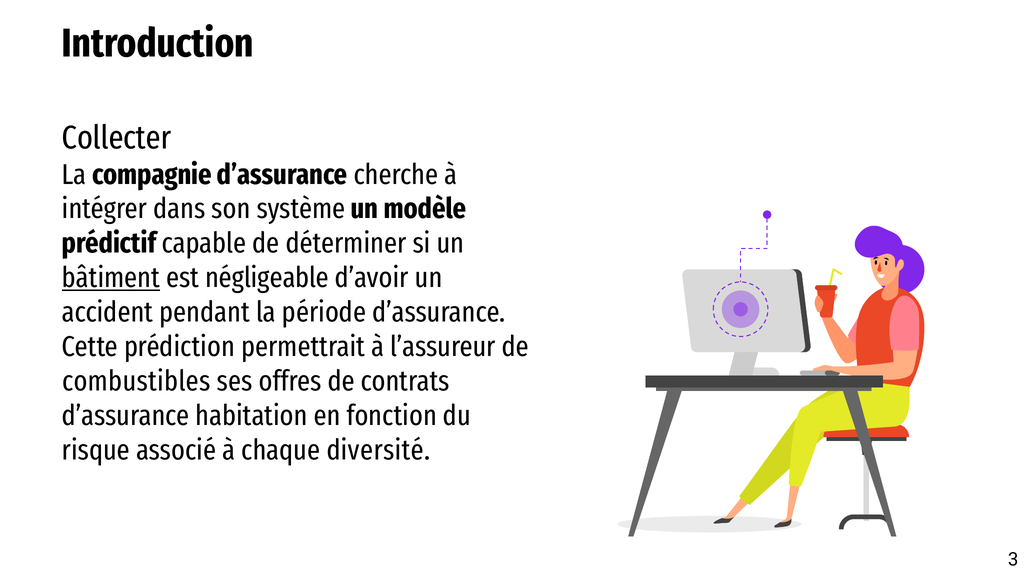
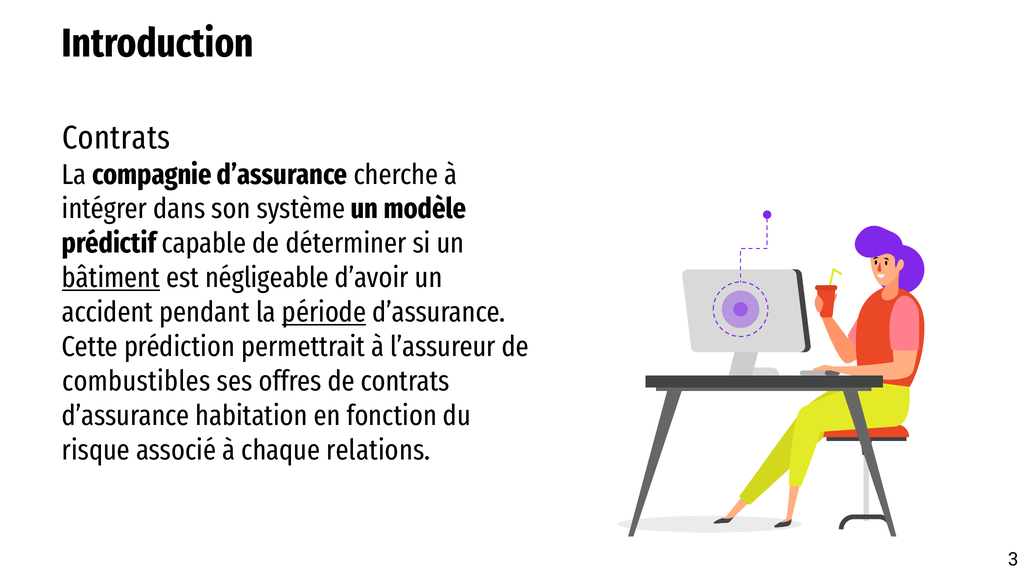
Collecter: Collecter -> Contrats (116, 138)
période underline: none -> present (324, 312)
diversité: diversité -> relations (378, 450)
